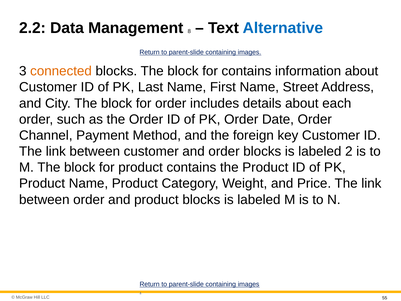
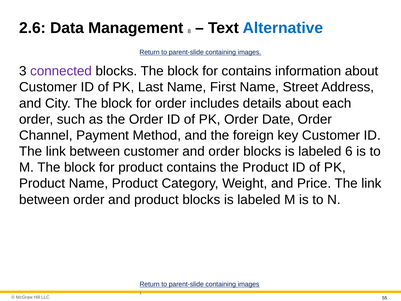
2.2: 2.2 -> 2.6 (32, 28)
connected colour: orange -> purple (61, 71)
2: 2 -> 6 (349, 151)
